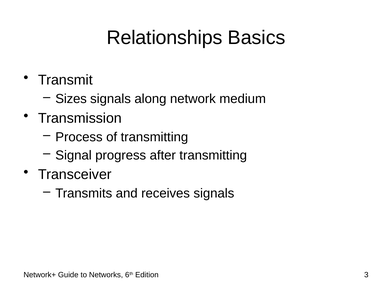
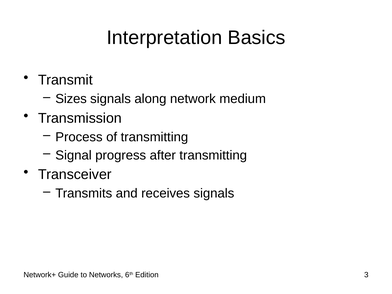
Relationships: Relationships -> Interpretation (164, 38)
